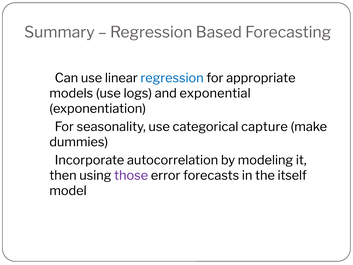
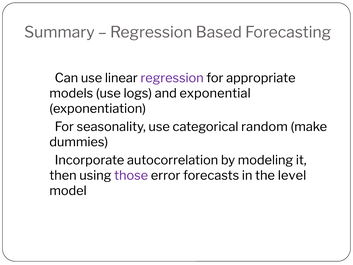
regression colour: blue -> purple (172, 78)
capture: capture -> random (264, 127)
itself: itself -> level (292, 175)
